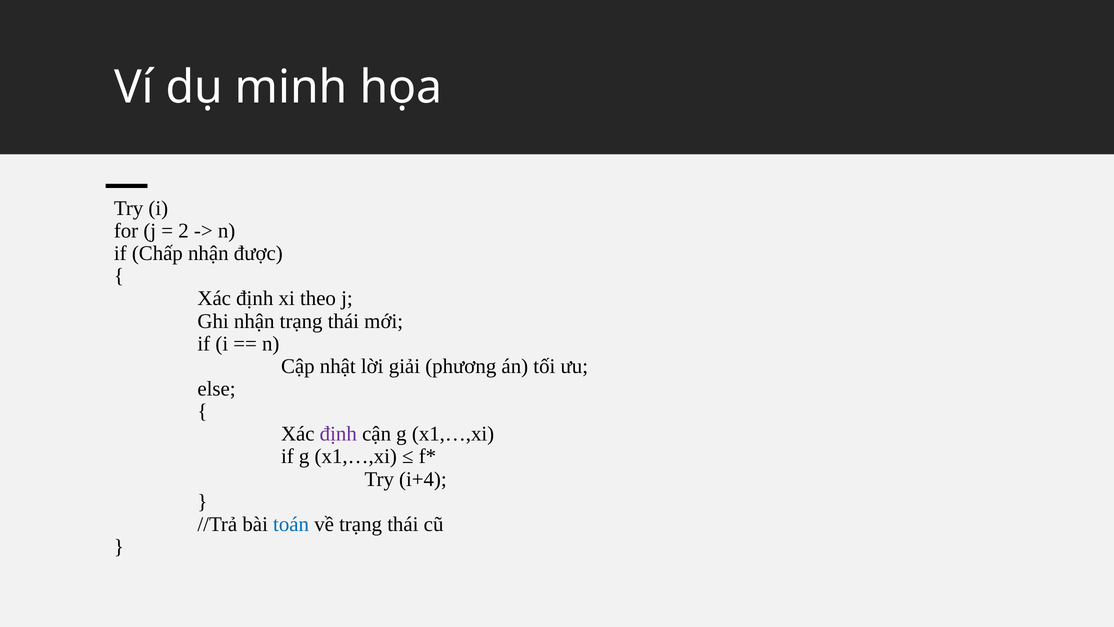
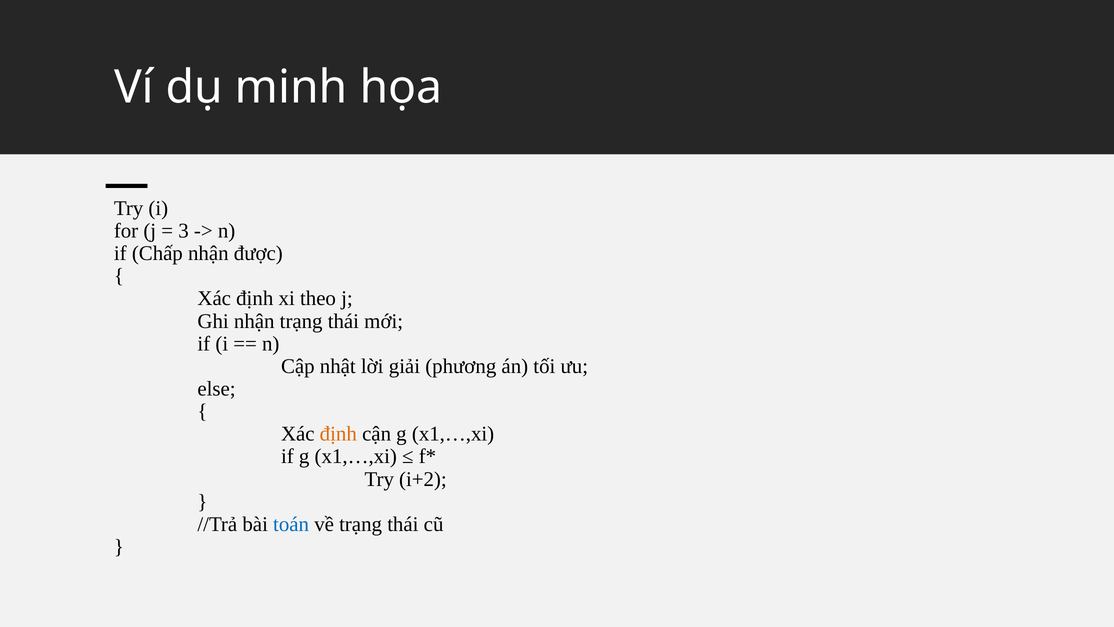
2: 2 -> 3 (183, 231)
định colour: purple -> orange (338, 434)
i+4: i+4 -> i+2 (423, 479)
